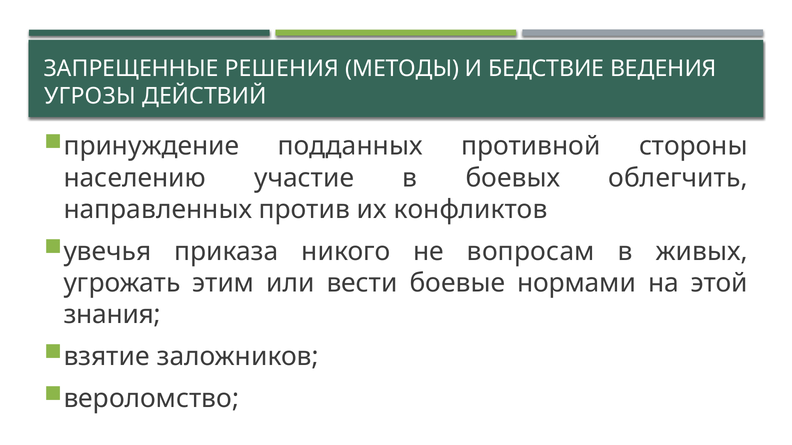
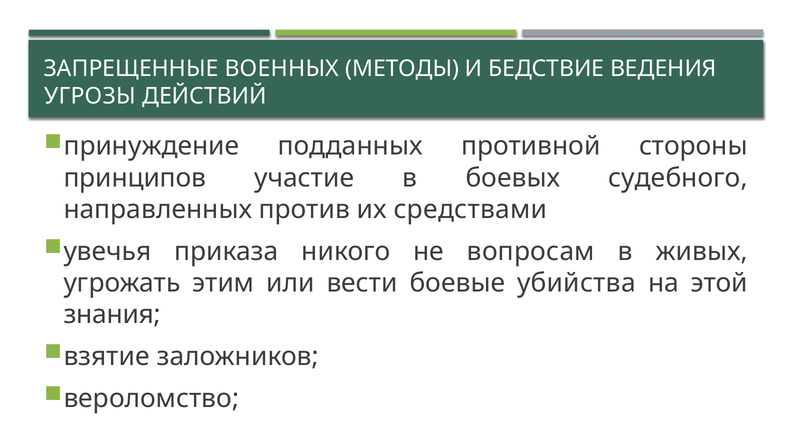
РЕШЕНИЯ: РЕШЕНИЯ -> ВОЕННЫХ (282, 68)
населению: населению -> принципов (135, 178)
облегчить: облегчить -> судебного (678, 178)
конфликтов: конфликтов -> средствами (470, 210)
нормами: нормами -> убийства (576, 283)
